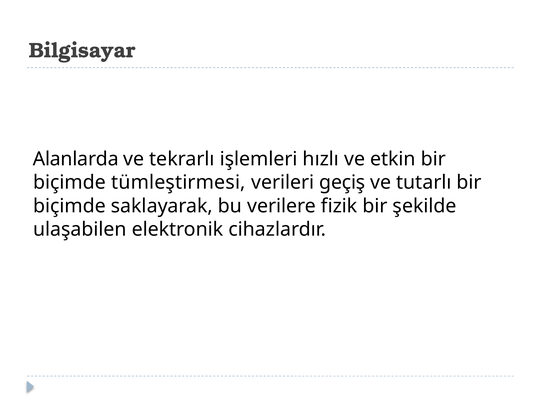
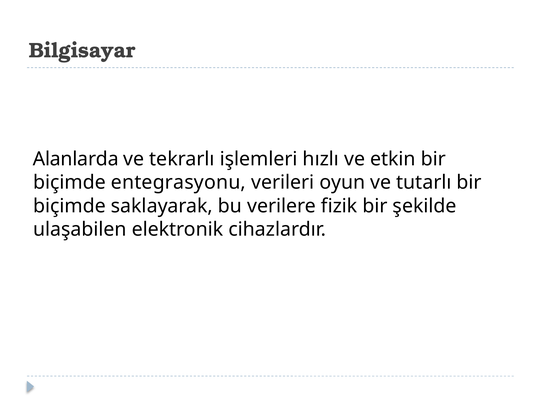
tümleştirmesi: tümleştirmesi -> entegrasyonu (178, 182)
geçiş: geçiş -> oyun (342, 182)
